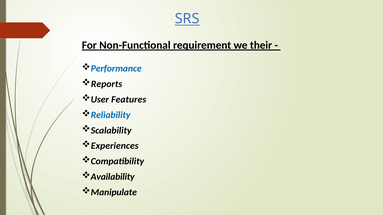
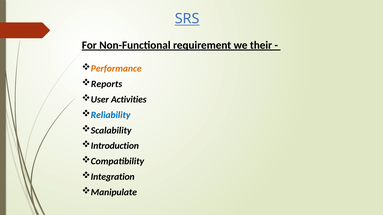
Performance colour: blue -> orange (116, 69)
Features: Features -> Activities (129, 100)
Experiences: Experiences -> Introduction (115, 146)
Availability: Availability -> Integration (113, 177)
